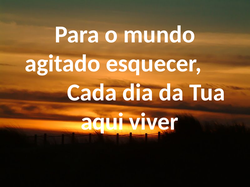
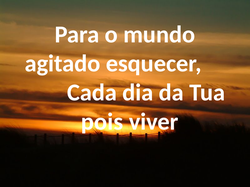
aqui: aqui -> pois (102, 122)
